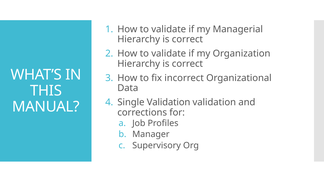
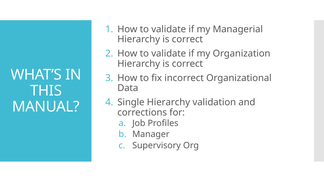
Single Validation: Validation -> Hierarchy (168, 102)
